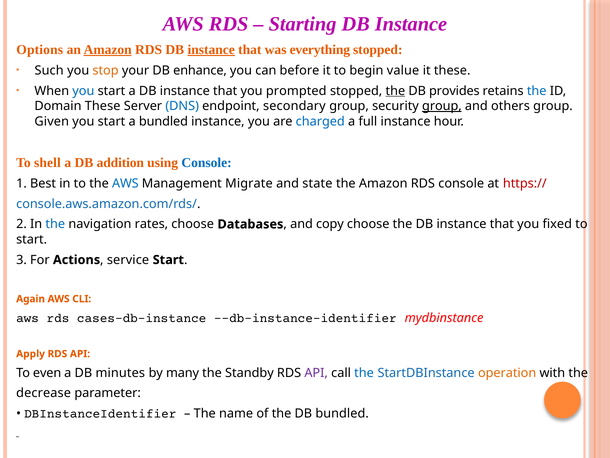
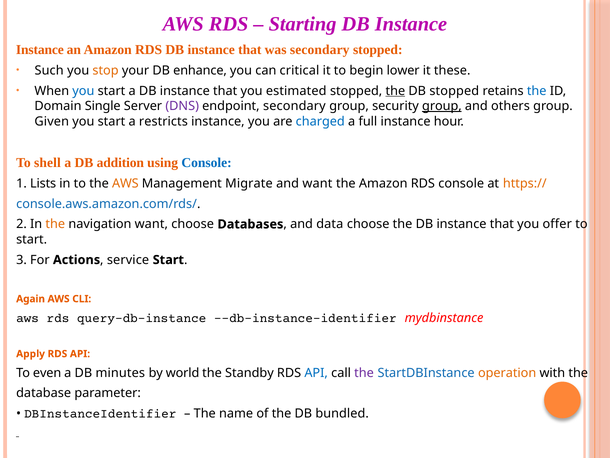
Options: Options -> Instance (40, 50)
Amazon underline: present -> none (108, 50)
instance underline: present -> none (211, 50)
was everything: everything -> secondary (320, 50)
before: before -> critical (299, 70)
value: value -> lower (403, 70)
prompted: prompted -> estimated (296, 91)
DB provides: provides -> stopped (454, 91)
Domain These: These -> Single (103, 106)
DNS colour: blue -> purple (182, 106)
a bundled: bundled -> restricts (163, 121)
Best: Best -> Lists (43, 183)
AWS colour: blue -> orange (125, 183)
and state: state -> want (317, 183)
https:// colour: red -> orange (525, 183)
the colour: blue -> orange (55, 224)
navigation rates: rates -> want (151, 224)
copy: copy -> data (330, 224)
fixed: fixed -> offer (557, 224)
cases-db-instance: cases-db-instance -> query-db-instance (142, 318)
many: many -> world (183, 372)
API colour: purple -> blue (316, 372)
the colour: blue -> purple (364, 372)
decrease: decrease -> database (44, 393)
